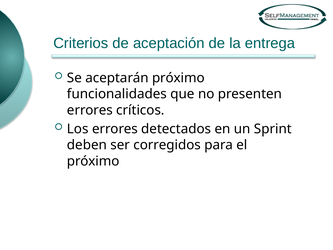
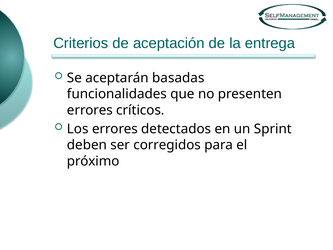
aceptarán próximo: próximo -> basadas (178, 78)
